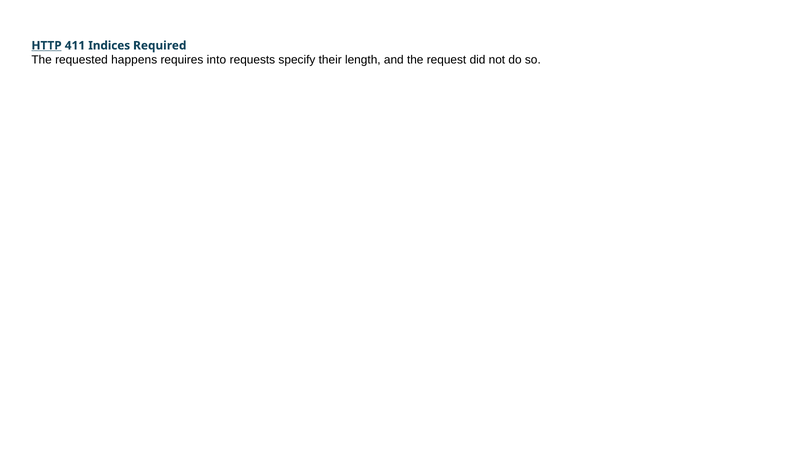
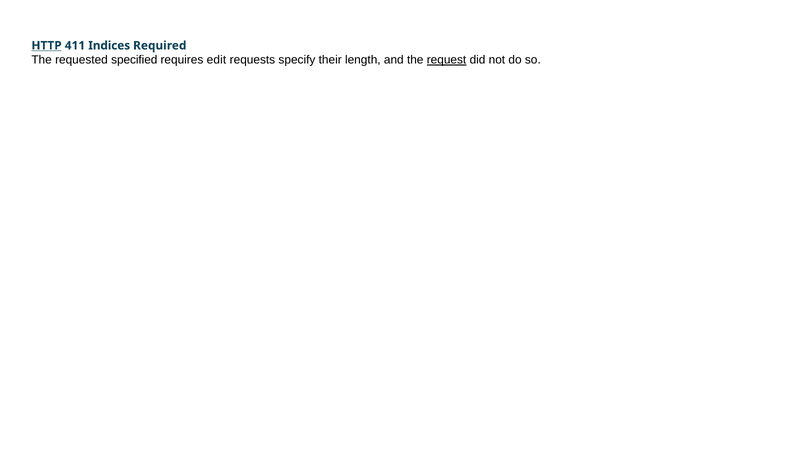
happens: happens -> specified (134, 60)
into: into -> edit (216, 60)
request underline: none -> present (447, 60)
